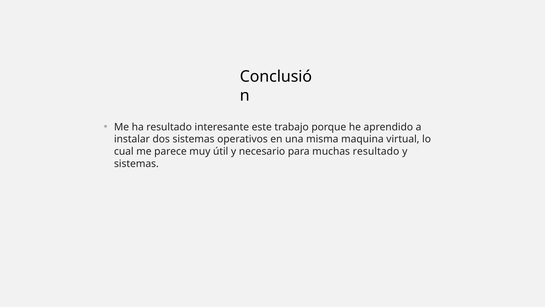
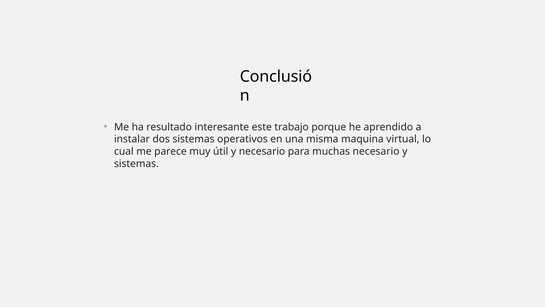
muchas resultado: resultado -> necesario (376, 151)
